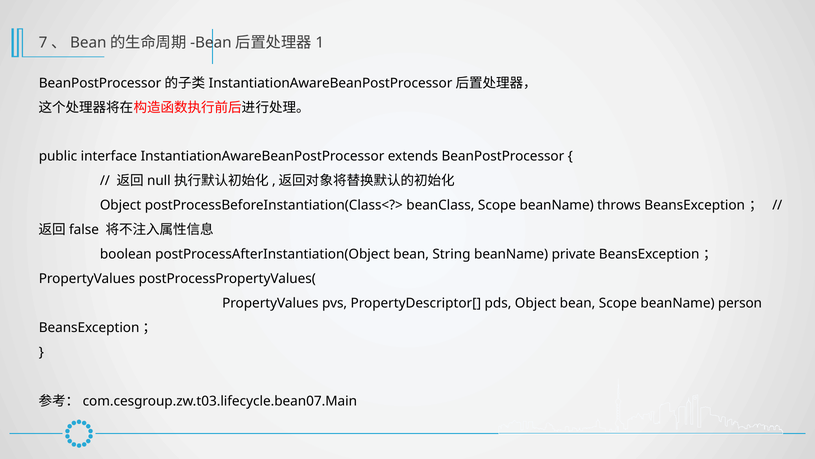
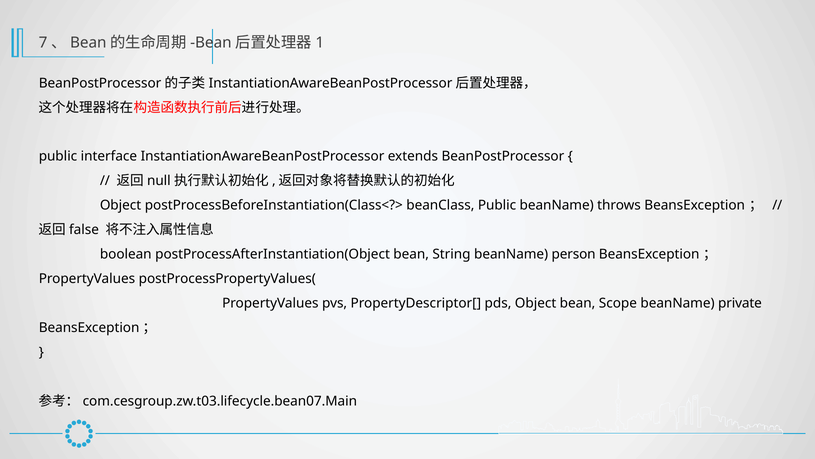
beanClass Scope: Scope -> Public (497, 205)
private: private -> person (574, 254)
person: person -> private (740, 303)
